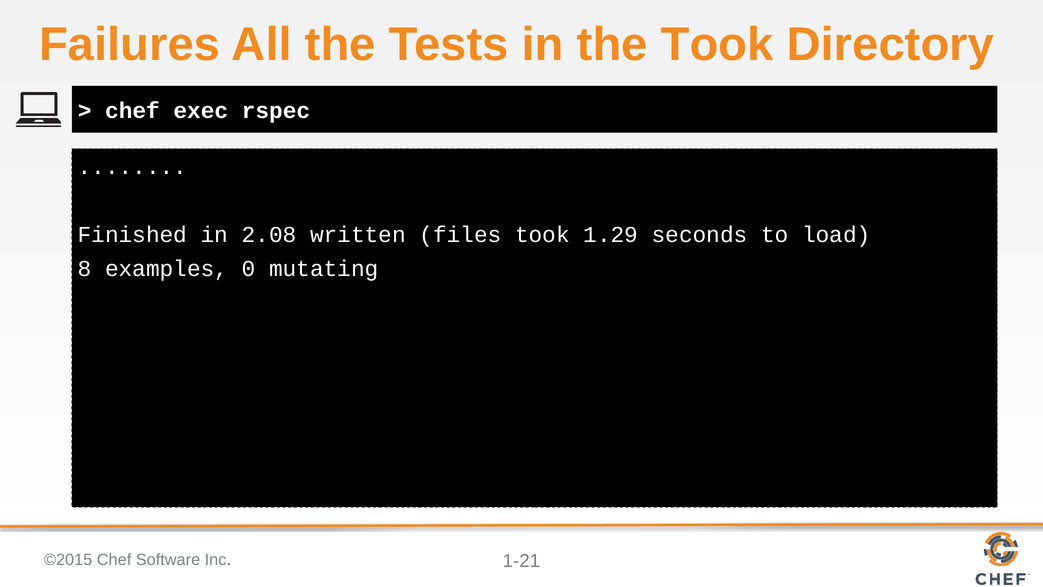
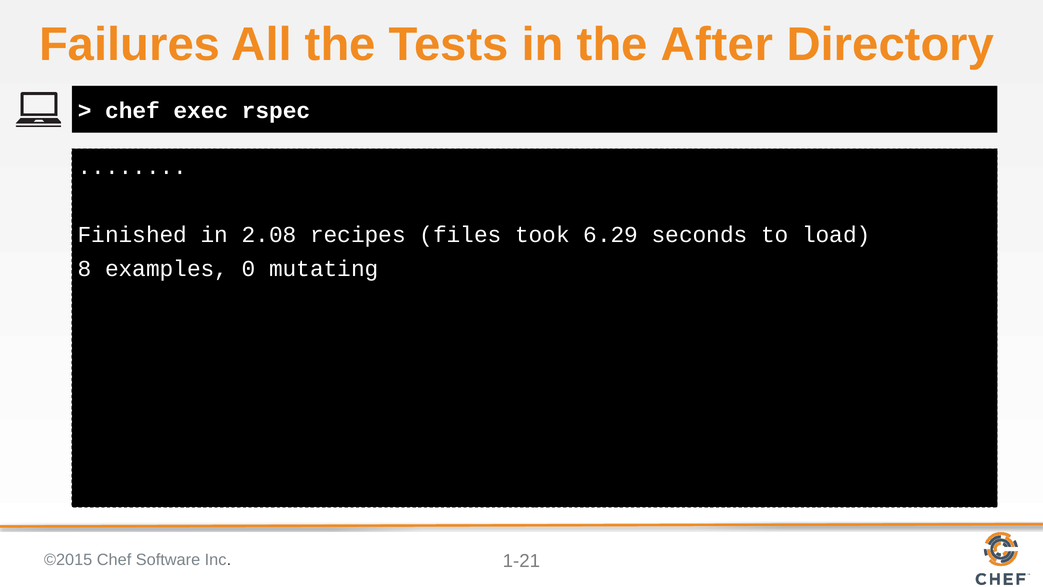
the Took: Took -> After (717, 45)
written: written -> recipes (358, 235)
1.29: 1.29 -> 6.29 (611, 235)
